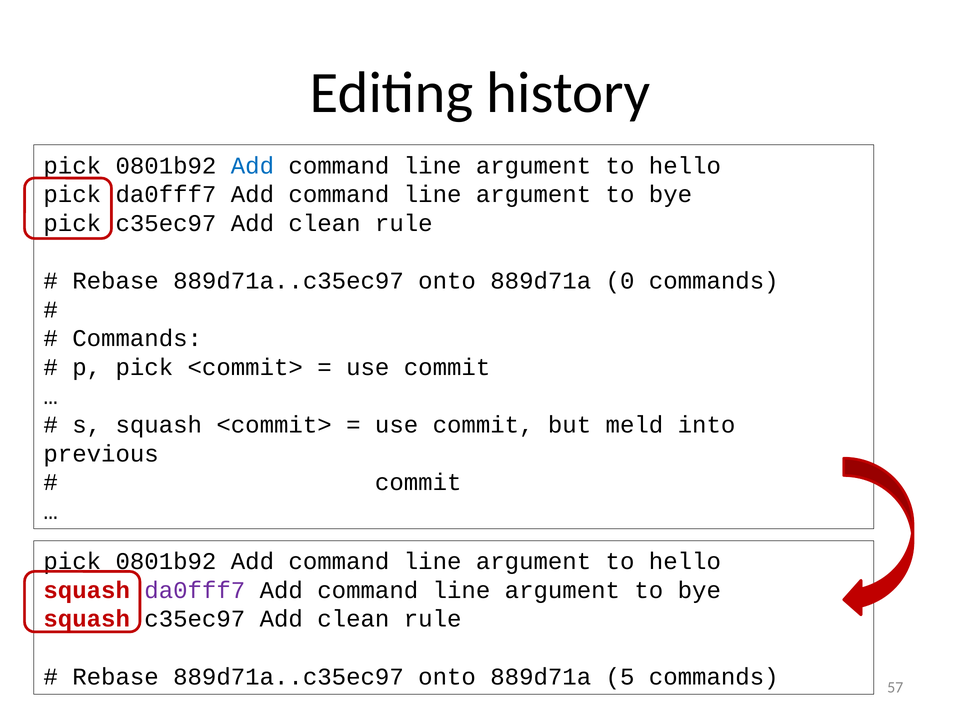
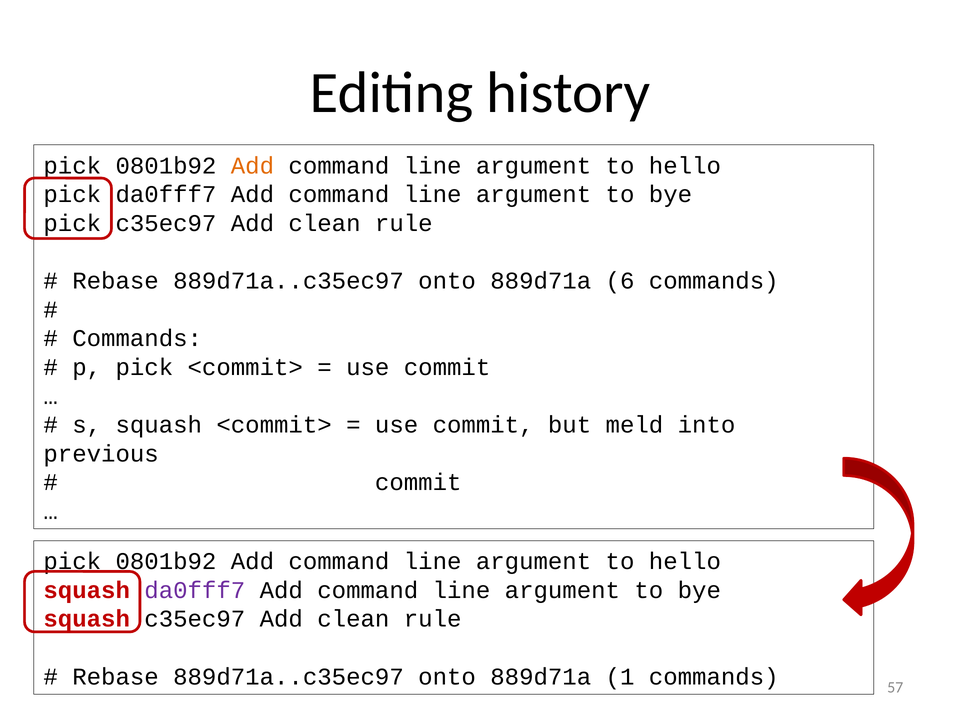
Add colour: blue -> orange (252, 166)
0: 0 -> 6 (620, 281)
5: 5 -> 1 (620, 677)
